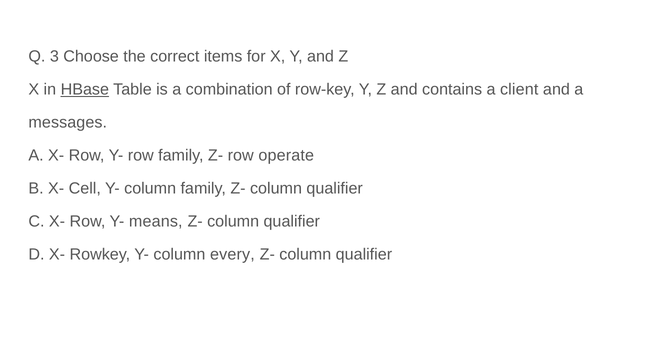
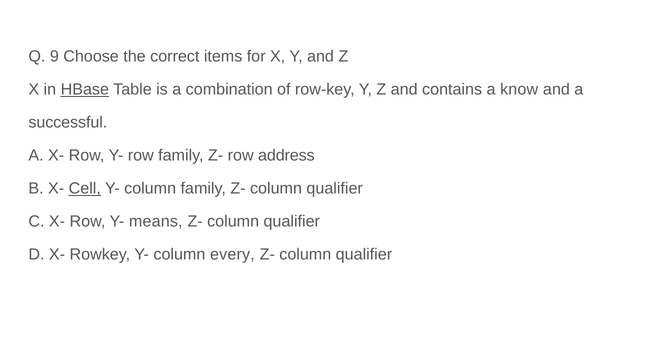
3: 3 -> 9 (54, 57)
client: client -> know (519, 90)
messages: messages -> successful (68, 123)
operate: operate -> address (286, 156)
Cell underline: none -> present (85, 189)
